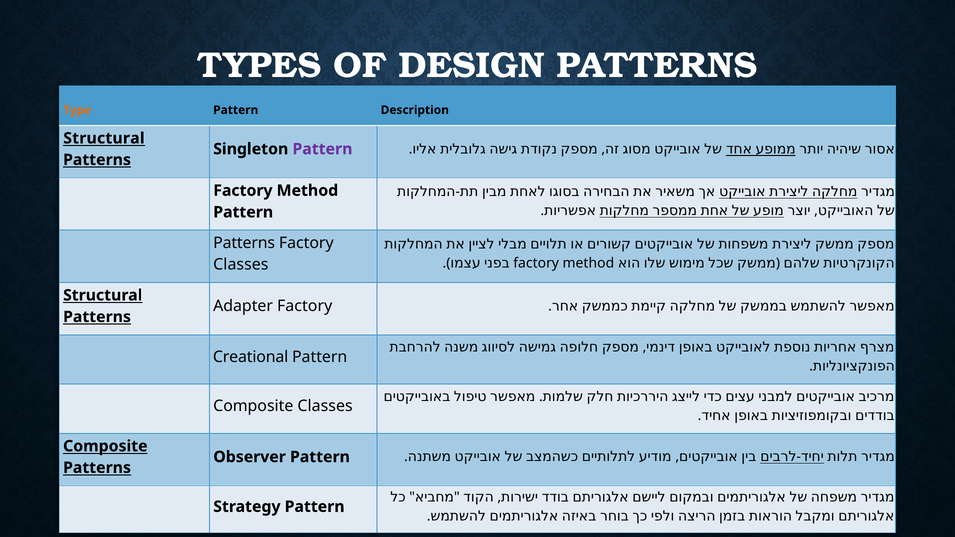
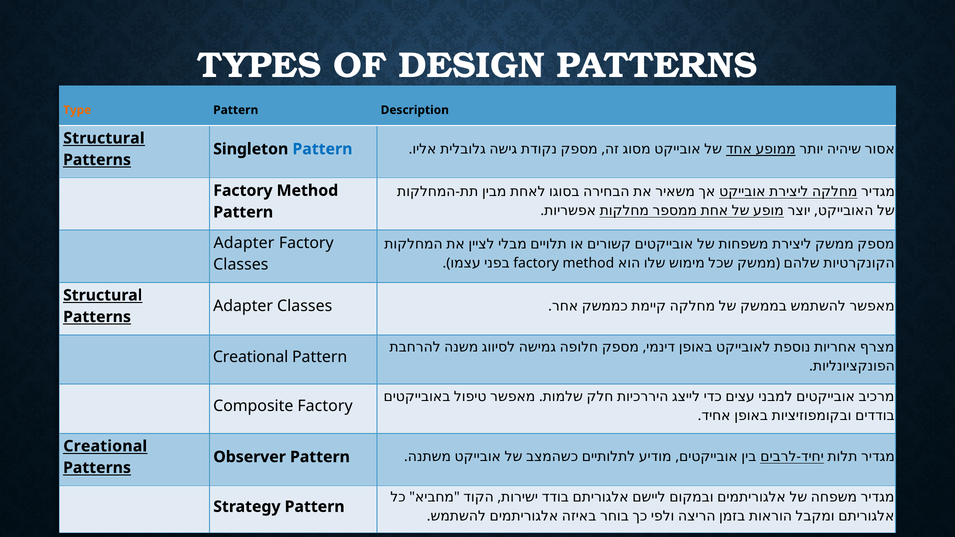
Pattern colour: purple -> blue (322, 149)
Patterns: Patterns -> Adapter (244, 243)
Adapter Factory: Factory -> Classes (305, 306)
Composite Classes: Classes -> Factory (325, 406)
Composite: Composite -> Creational (105, 446)
